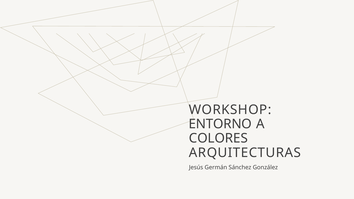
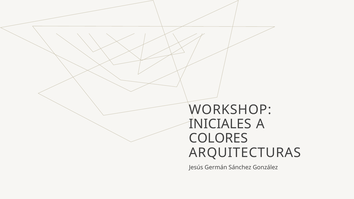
ENTORNO: ENTORNO -> INICIALES (220, 124)
